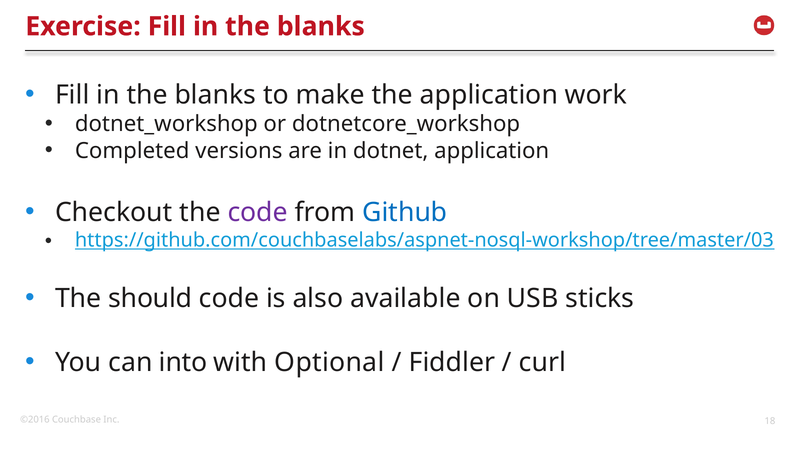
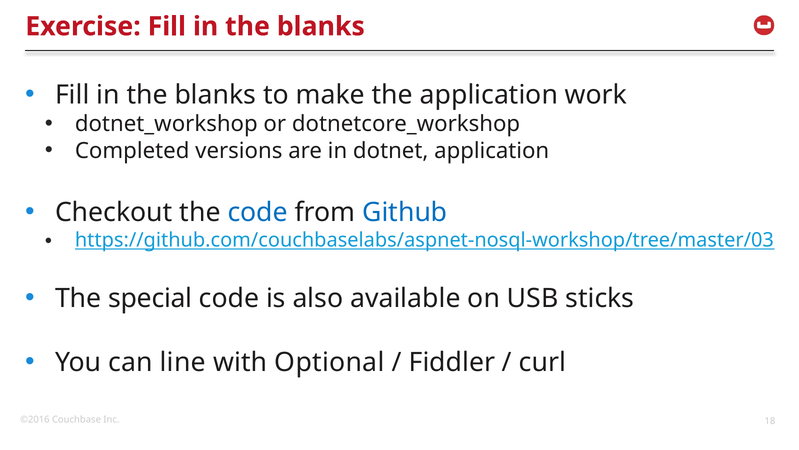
code colour: purple -> blue (258, 212)
should: should -> special (150, 298)
into: into -> line (183, 362)
